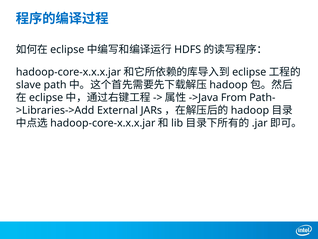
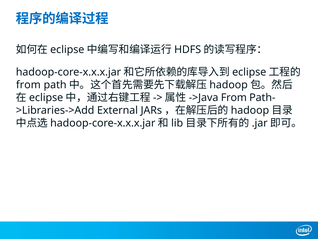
slave: slave -> from (28, 85)
